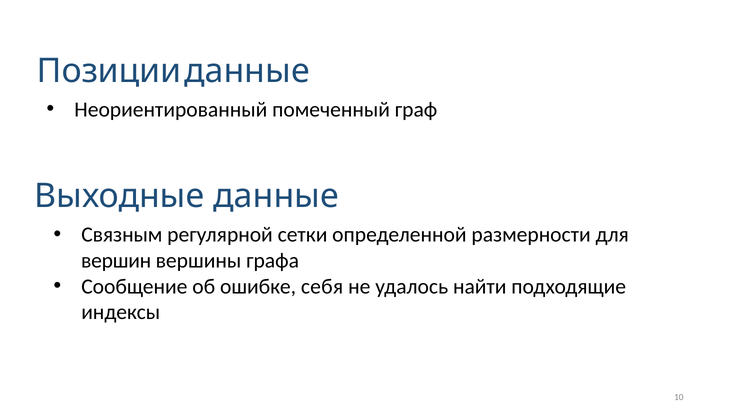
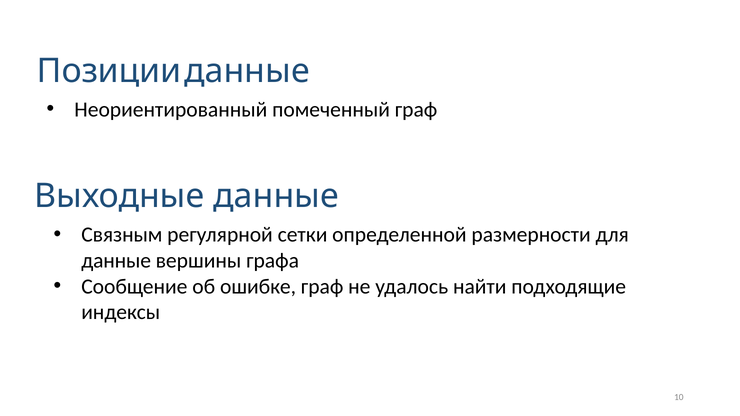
вершин: вершин -> данные (116, 261)
ошибке себя: себя -> граф (322, 287)
